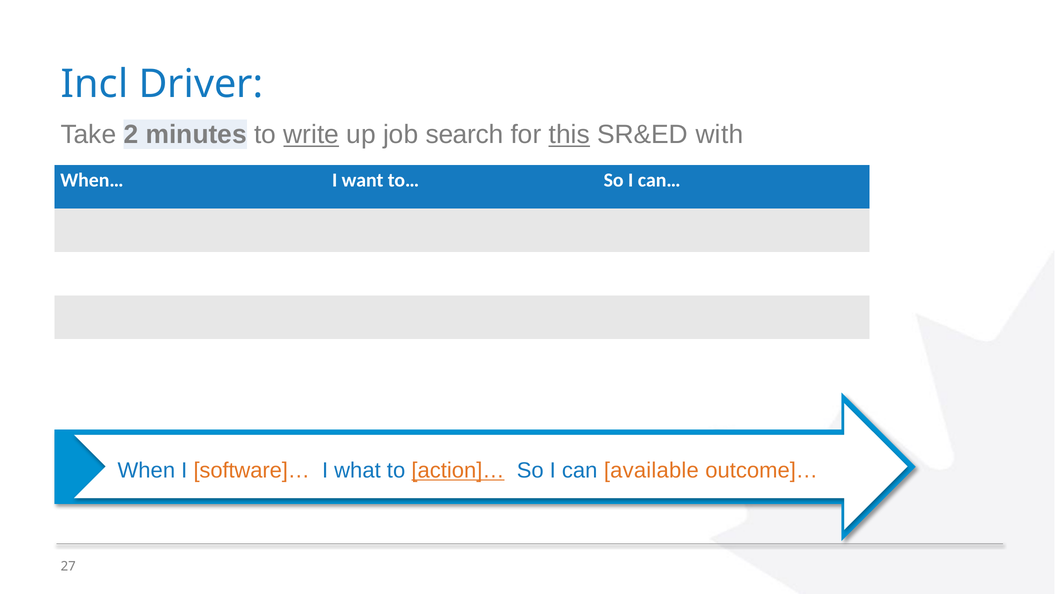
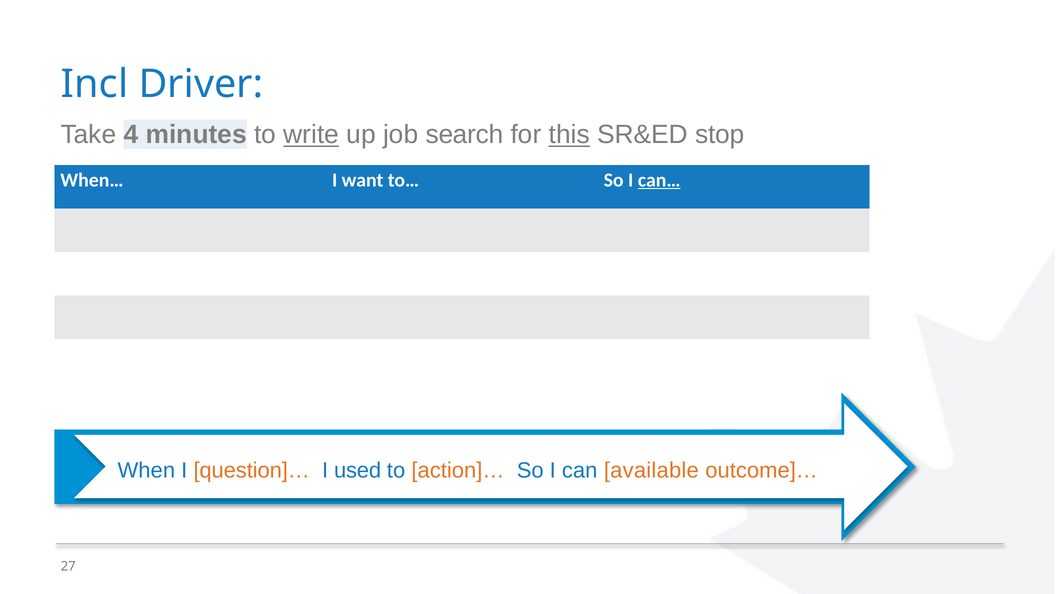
2: 2 -> 4 (131, 135)
with: with -> stop (720, 135)
can… underline: none -> present (659, 180)
software]…: software]… -> question]… (252, 471)
what: what -> used (358, 471)
action]… underline: present -> none (458, 471)
